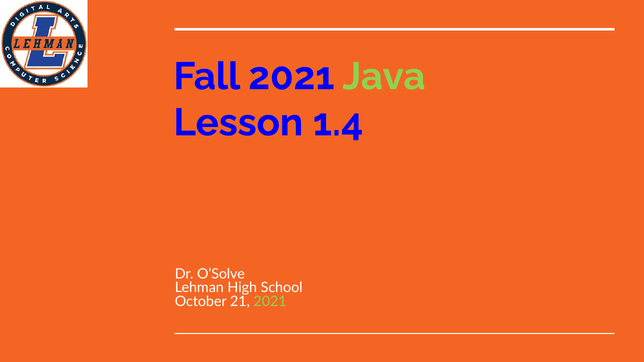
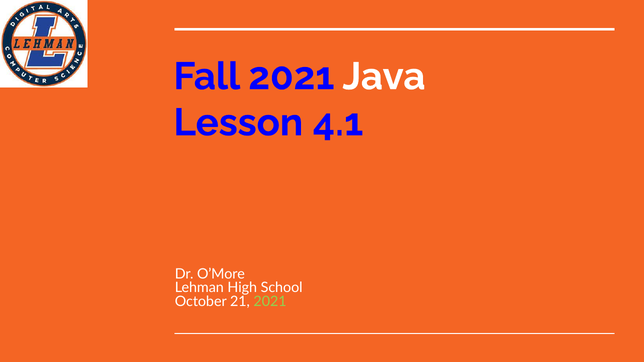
Java colour: light green -> white (384, 77)
1.4: 1.4 -> 4.1 (338, 123)
O’Solve: O’Solve -> O’More (221, 274)
